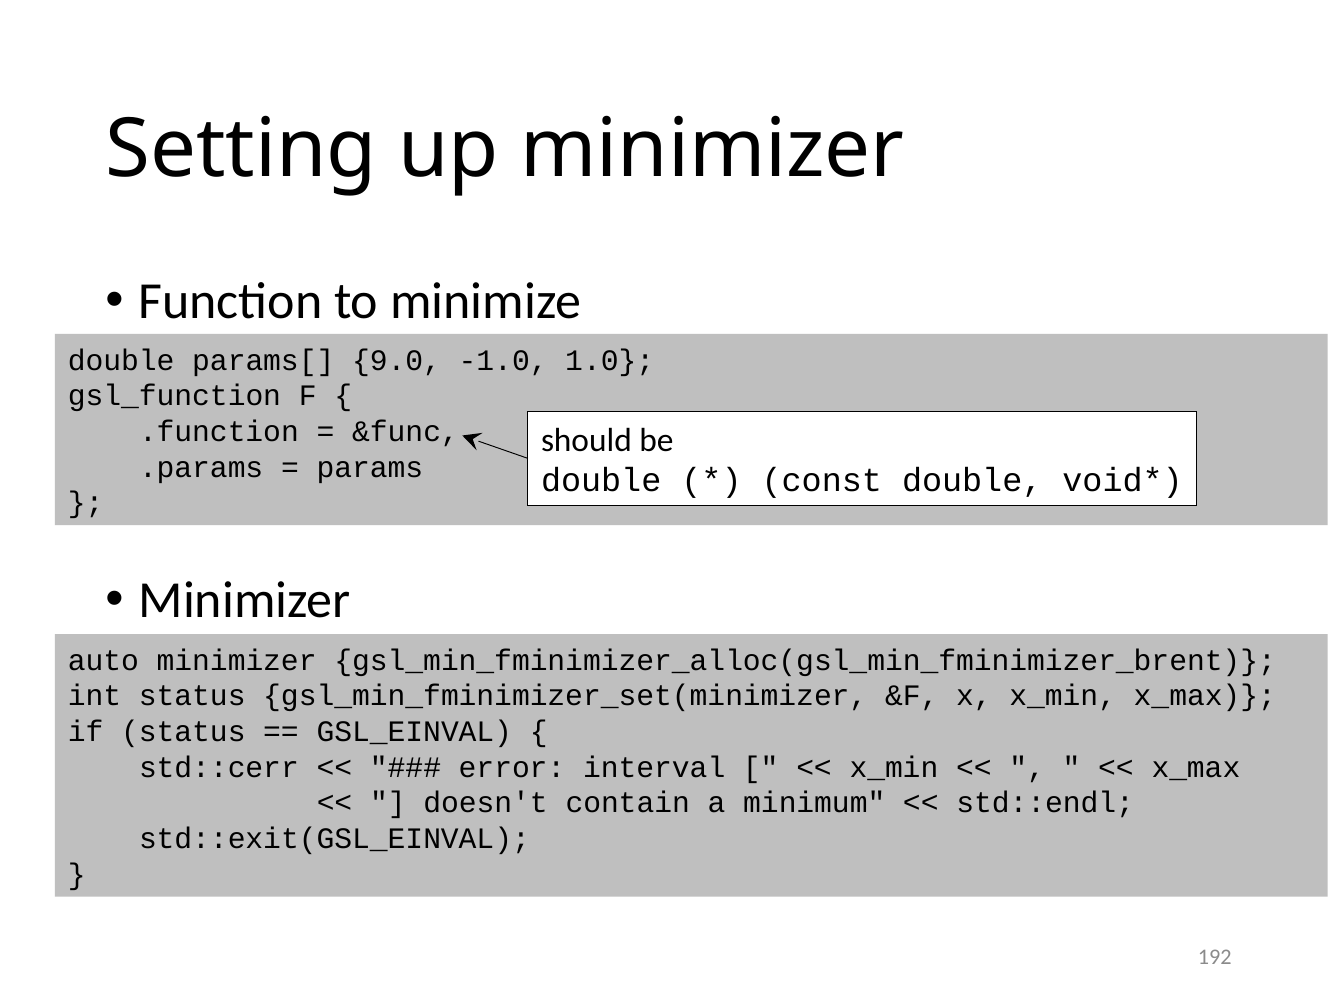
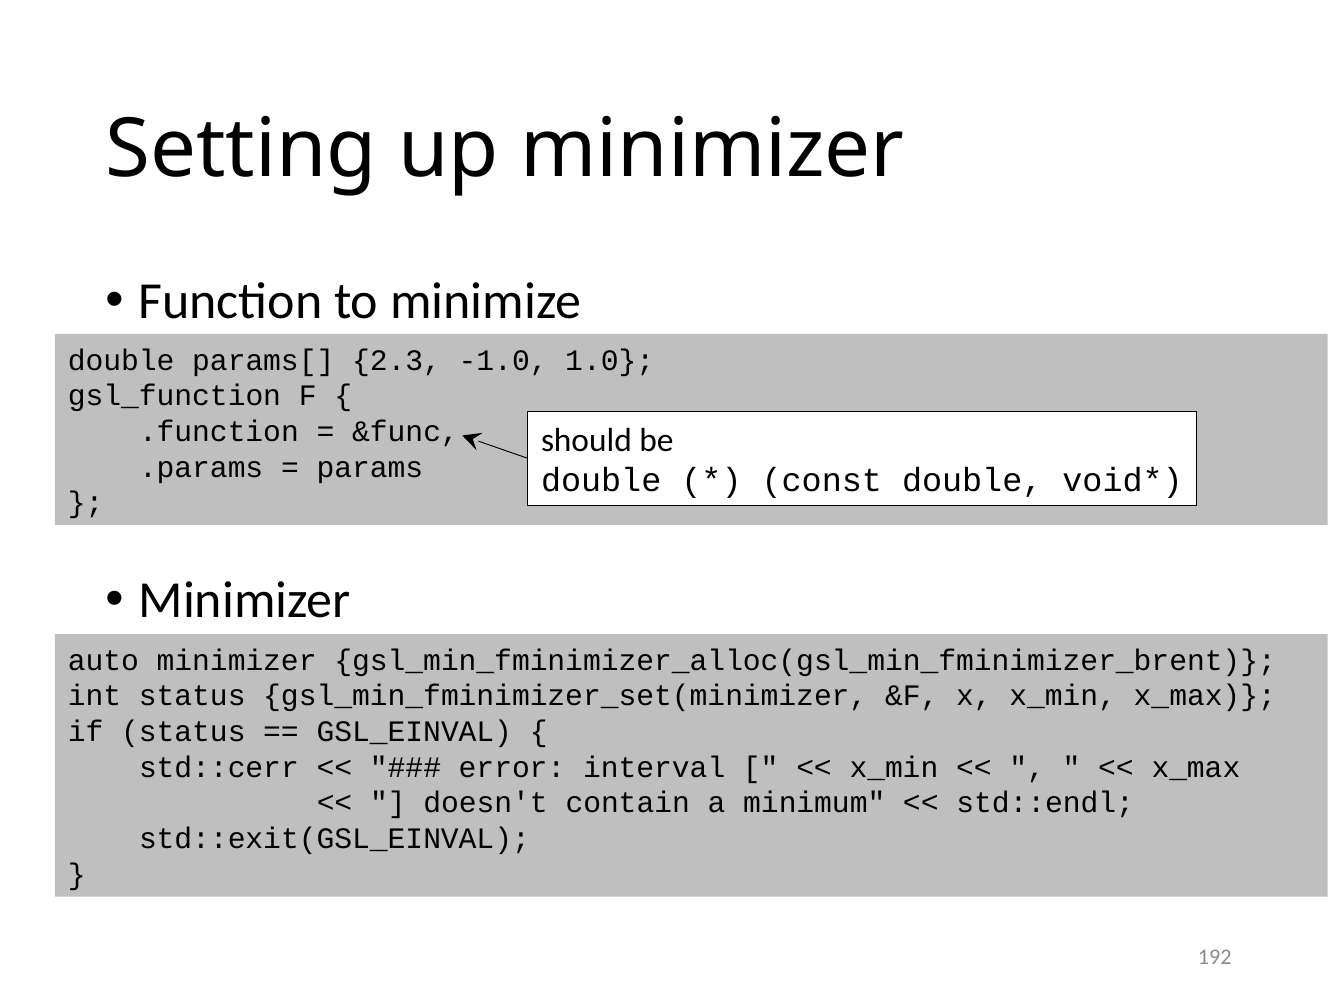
9.0: 9.0 -> 2.3 (397, 360)
